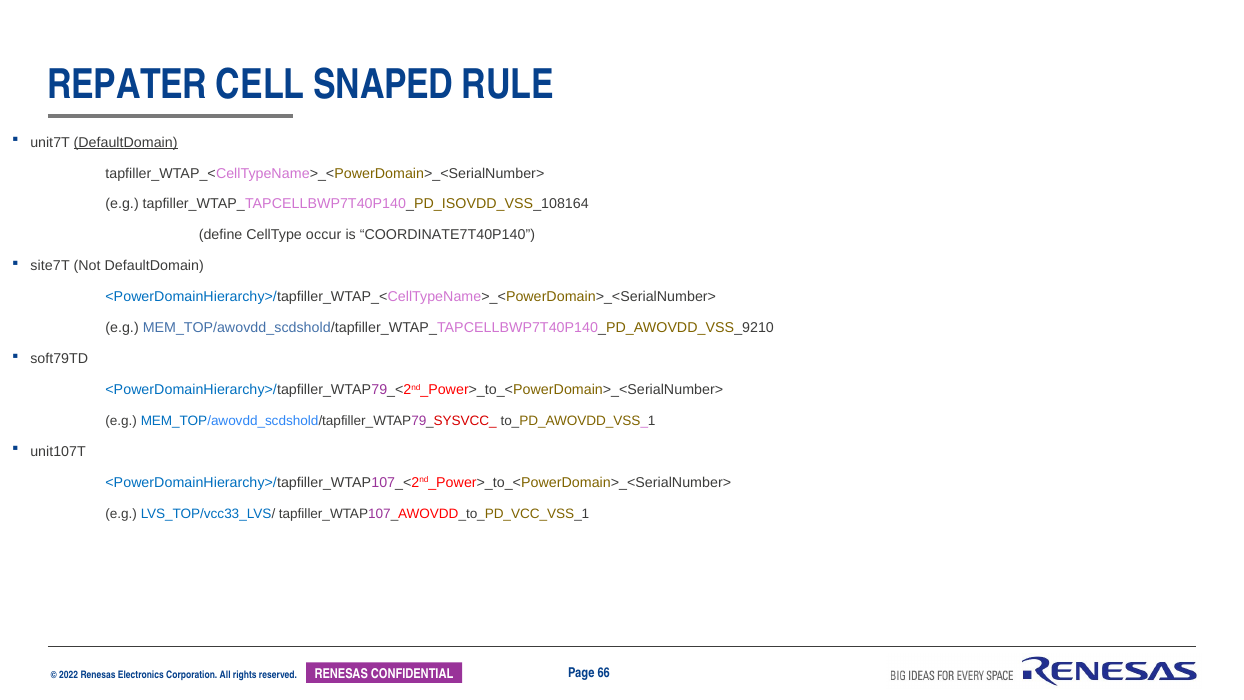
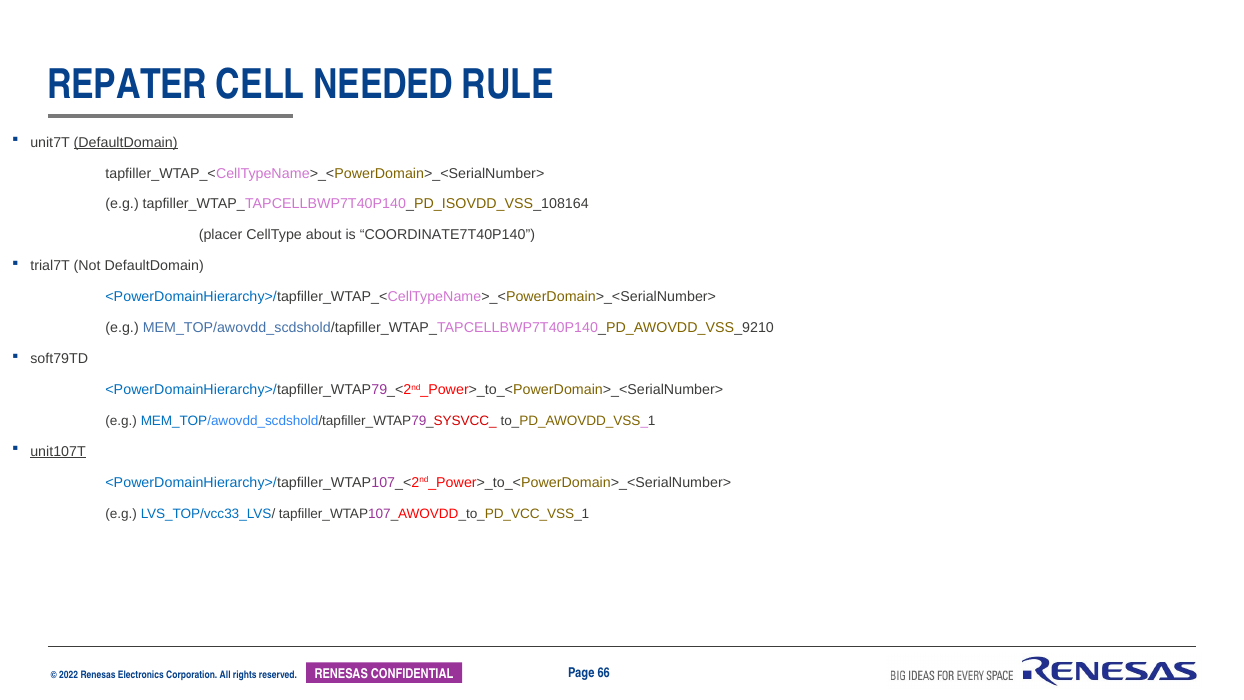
SNAPED: SNAPED -> NEEDED (384, 85)
define: define -> placer (221, 235)
occur: occur -> about (324, 235)
site7T: site7T -> trial7T (50, 266)
unit107T underline: none -> present (58, 451)
